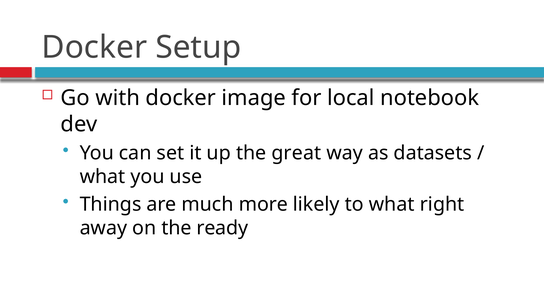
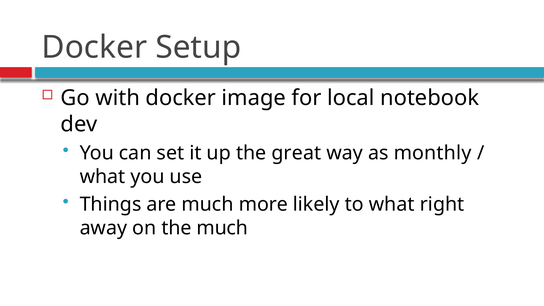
datasets: datasets -> monthly (433, 153)
the ready: ready -> much (222, 228)
